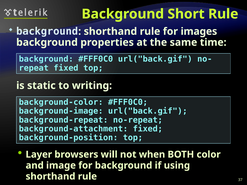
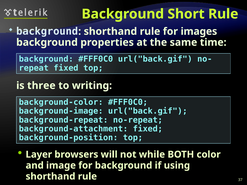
static: static -> three (41, 86)
when: when -> while (152, 155)
